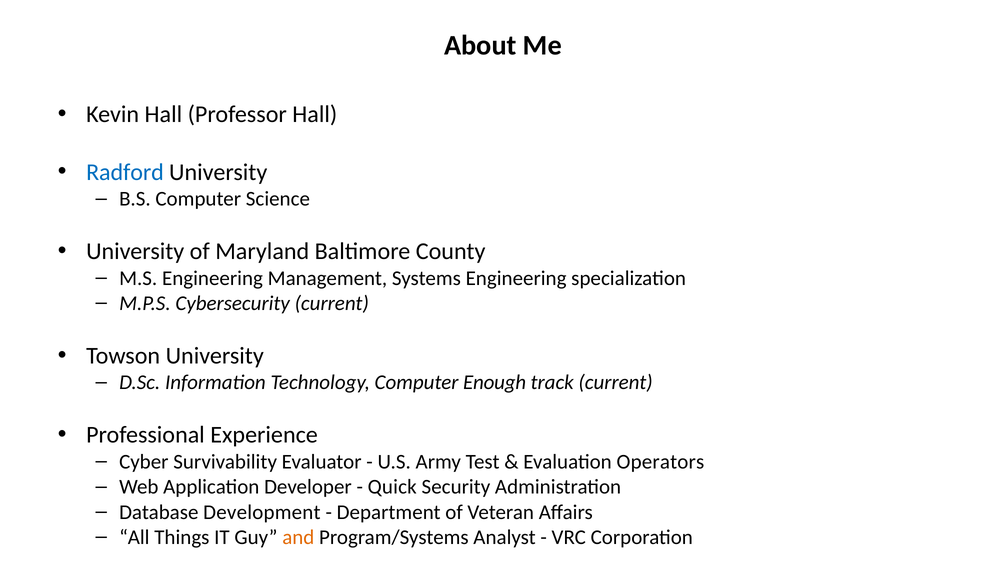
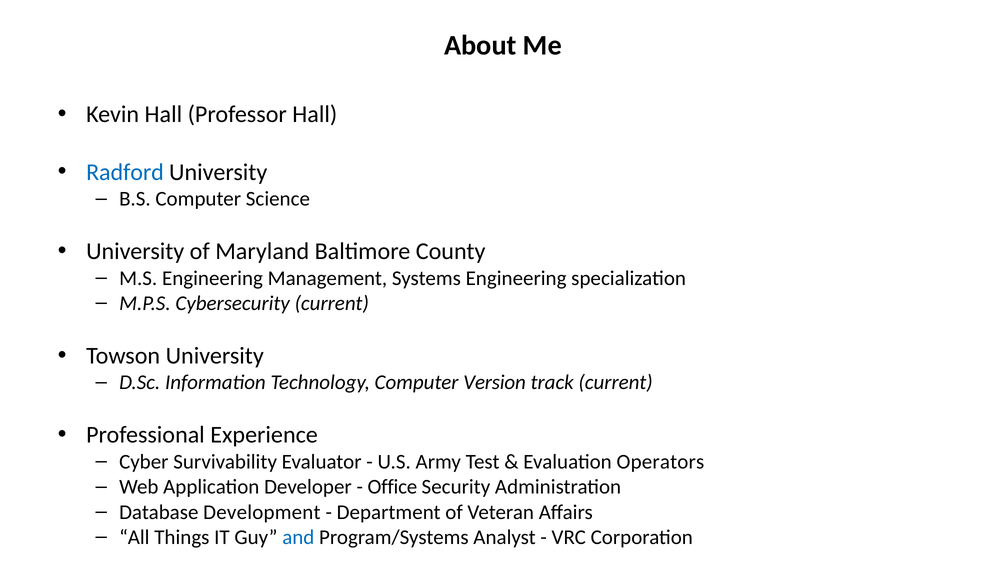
Enough: Enough -> Version (495, 382)
Quick: Quick -> Office (392, 487)
and colour: orange -> blue (298, 537)
